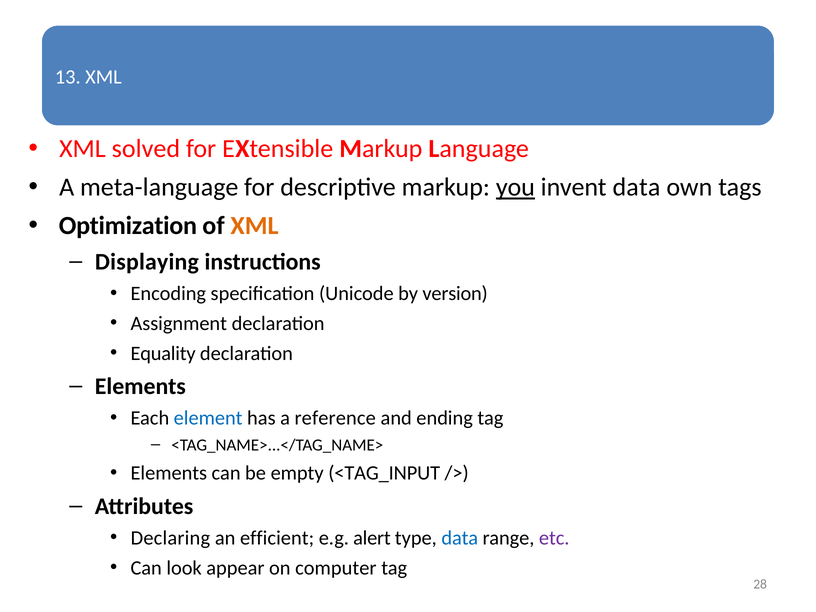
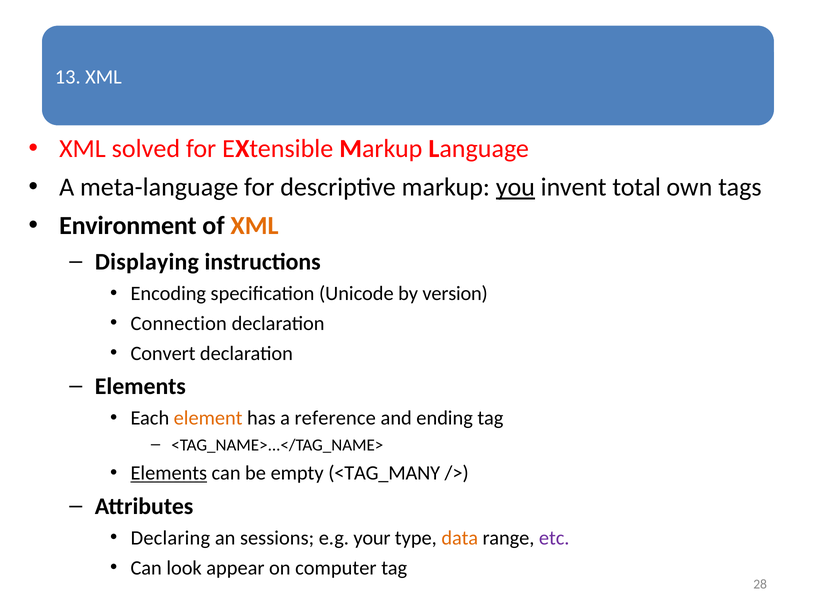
invent data: data -> total (637, 187)
Optimization: Optimization -> Environment (128, 226)
Assignment: Assignment -> Connection (179, 324)
Equality: Equality -> Convert (163, 353)
element colour: blue -> orange (208, 418)
Elements underline: none -> present (169, 473)
<TAG_INPUT: <TAG_INPUT -> <TAG_MANY (384, 473)
efficient: efficient -> sessions (277, 538)
alert: alert -> your (372, 538)
data colour: blue -> orange (460, 538)
